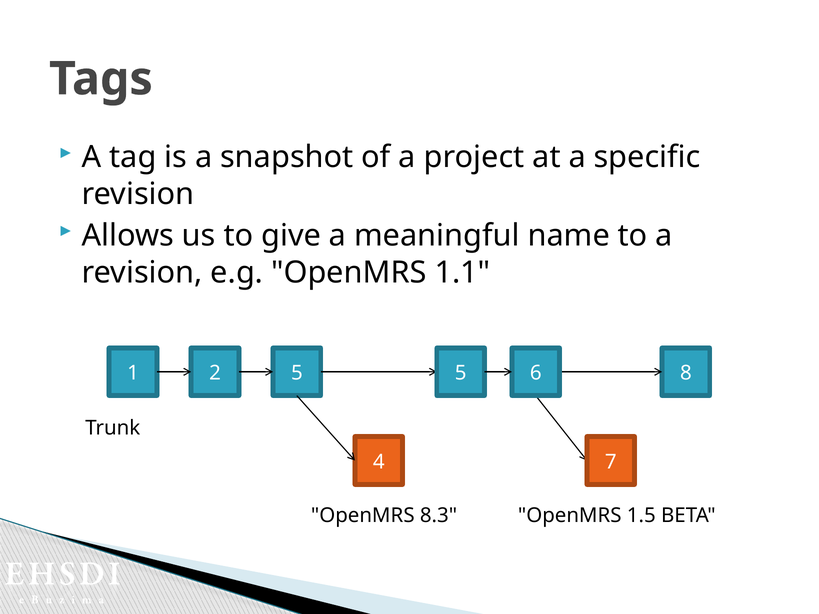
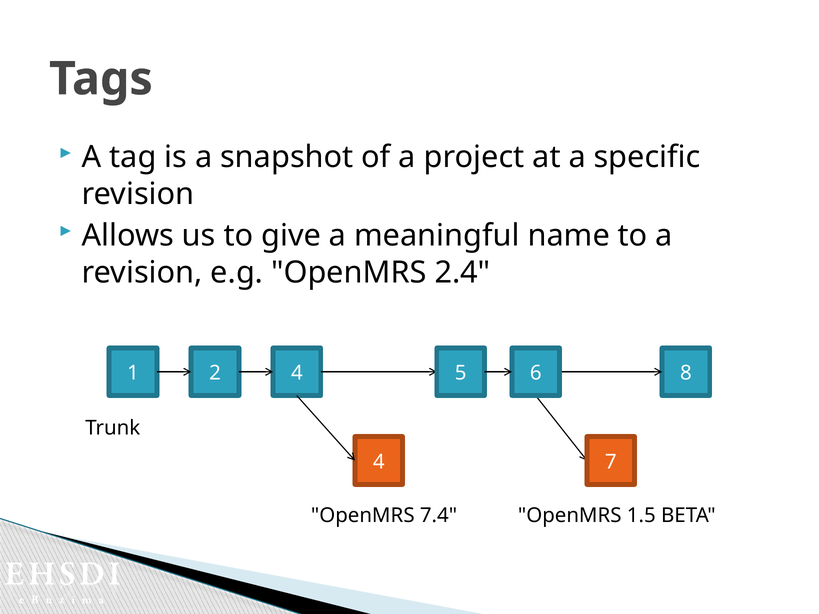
1.1: 1.1 -> 2.4 (462, 273)
2 5: 5 -> 4 (297, 373)
8.3: 8.3 -> 7.4 (439, 516)
